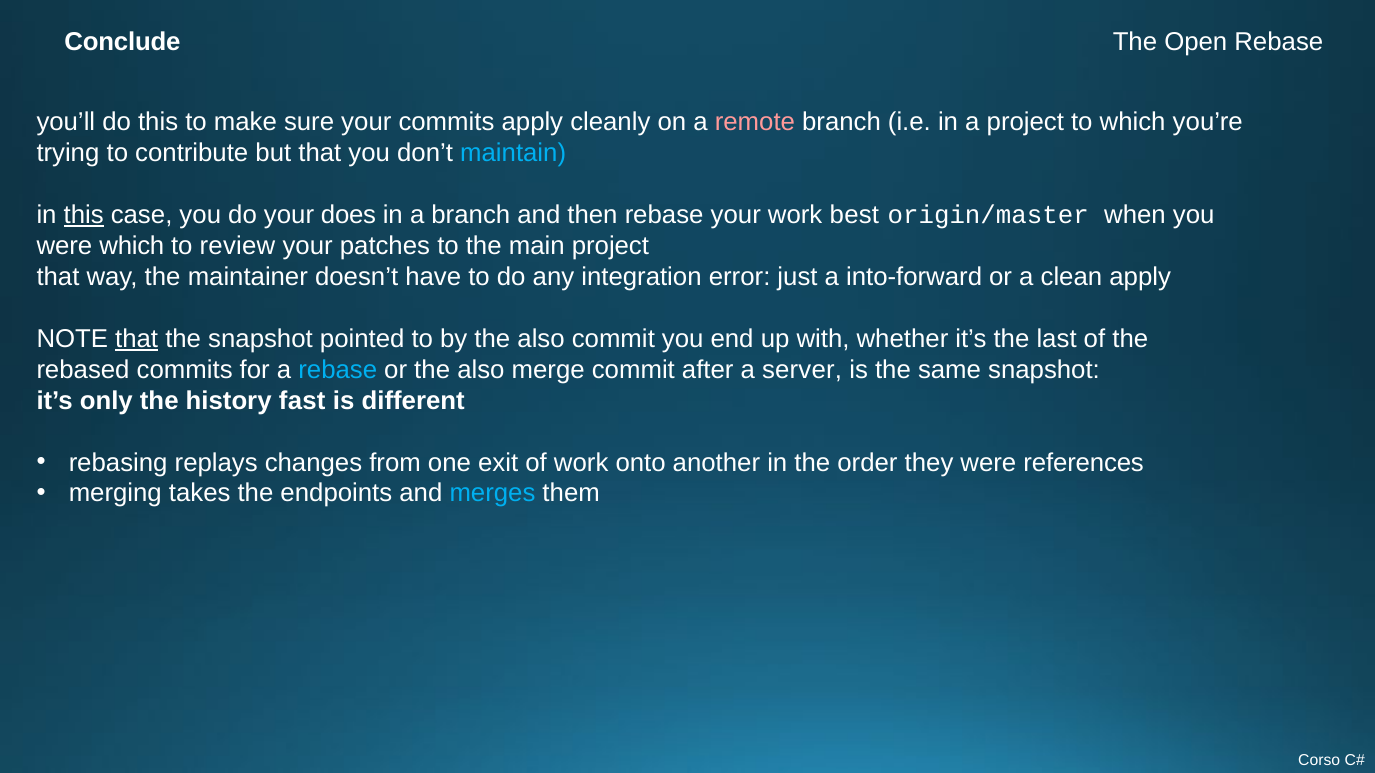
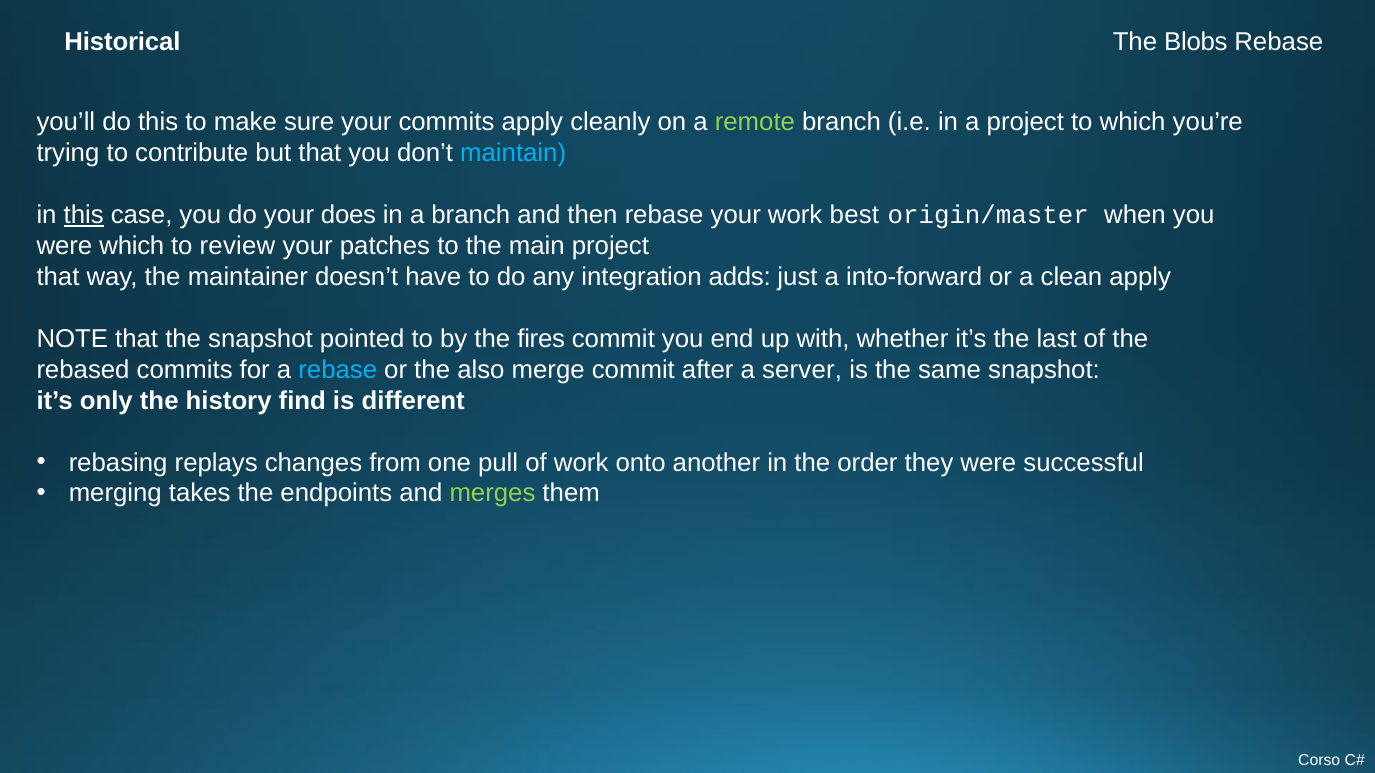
Conclude: Conclude -> Historical (122, 42)
Open: Open -> Blobs (1196, 42)
remote colour: pink -> light green (755, 122)
error: error -> adds (740, 277)
that underline: present -> none (137, 339)
by the also: also -> fires (541, 339)
fast: fast -> find (302, 401)
exit: exit -> pull (498, 463)
references: references -> successful (1084, 463)
merges colour: light blue -> light green (492, 494)
